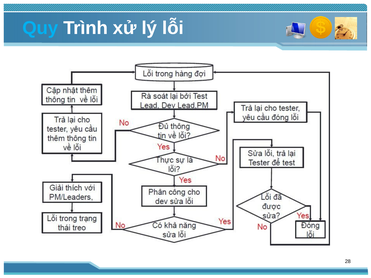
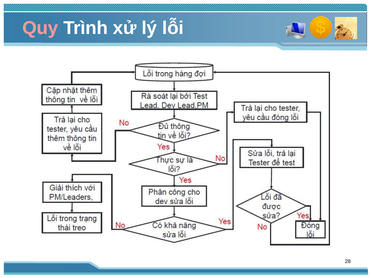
Quy colour: light blue -> pink (40, 28)
